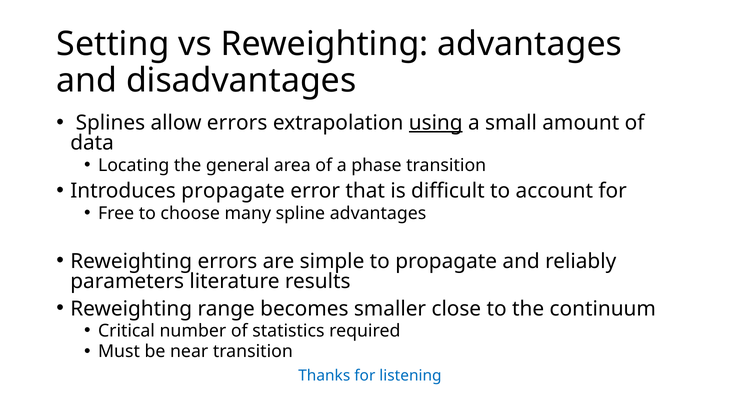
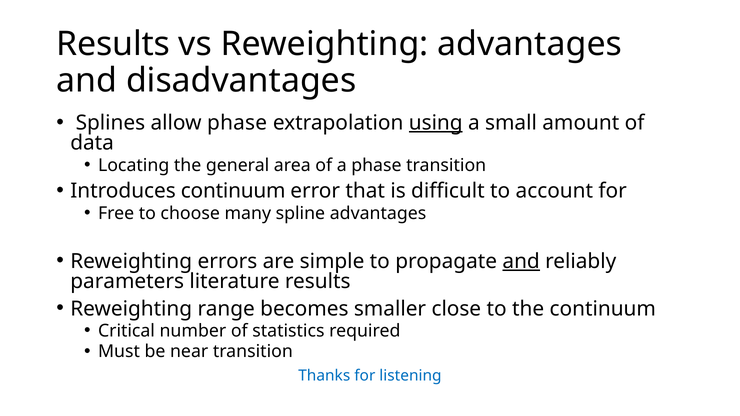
Setting: Setting -> Results (113, 44)
allow errors: errors -> phase (237, 123)
Introduces propagate: propagate -> continuum (233, 191)
and underline: none -> present (521, 261)
